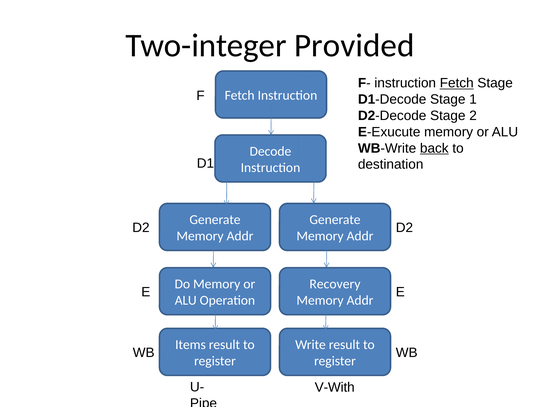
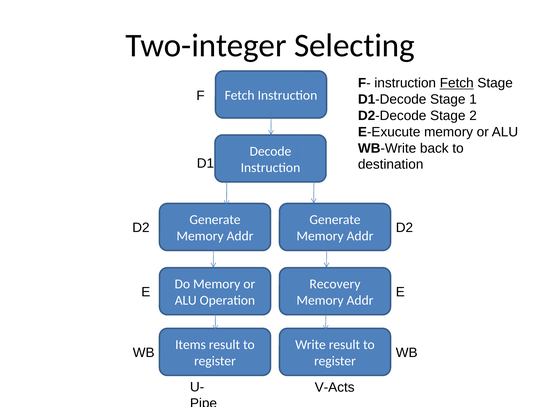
Provided: Provided -> Selecting (354, 46)
back underline: present -> none (434, 148)
V-With: V-With -> V-Acts (335, 387)
